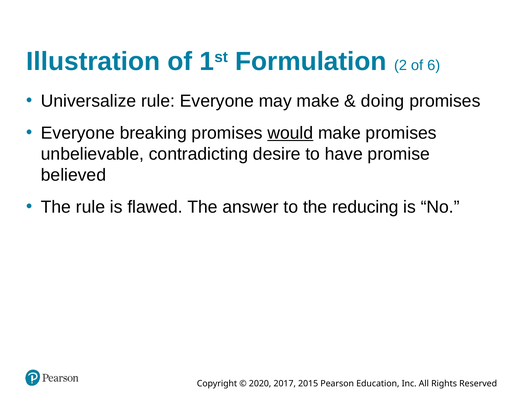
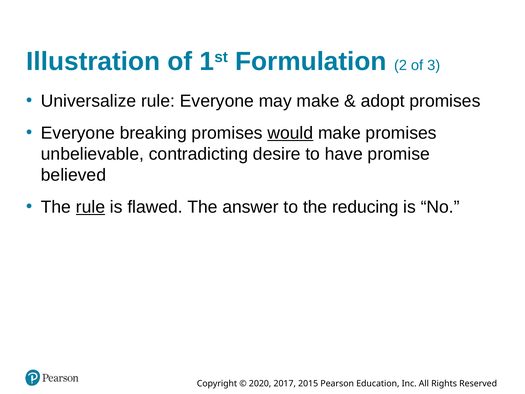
6: 6 -> 3 (434, 65)
doing: doing -> adopt (383, 101)
rule underline: none -> present (91, 207)
